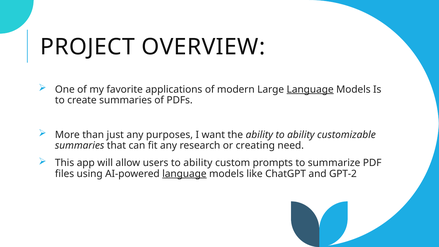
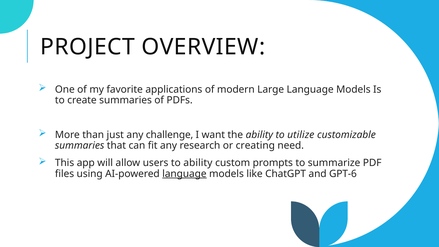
Language underline: present -> none (310, 89)
purposes: purposes -> challenge (170, 135)
ability to ability: ability -> utilize (301, 135)
GPT-2: GPT-2 -> GPT-6 (343, 174)
